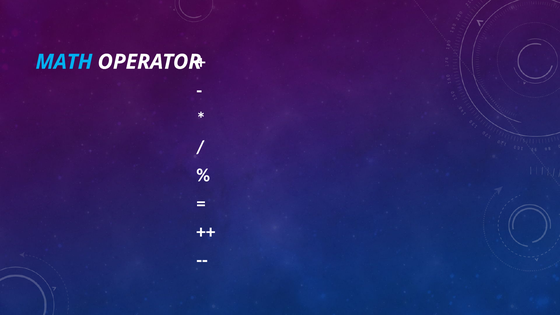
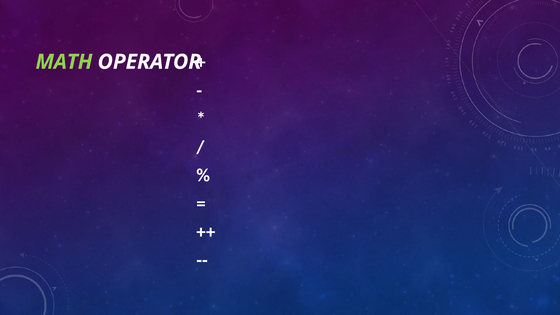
MATH colour: light blue -> light green (64, 62)
